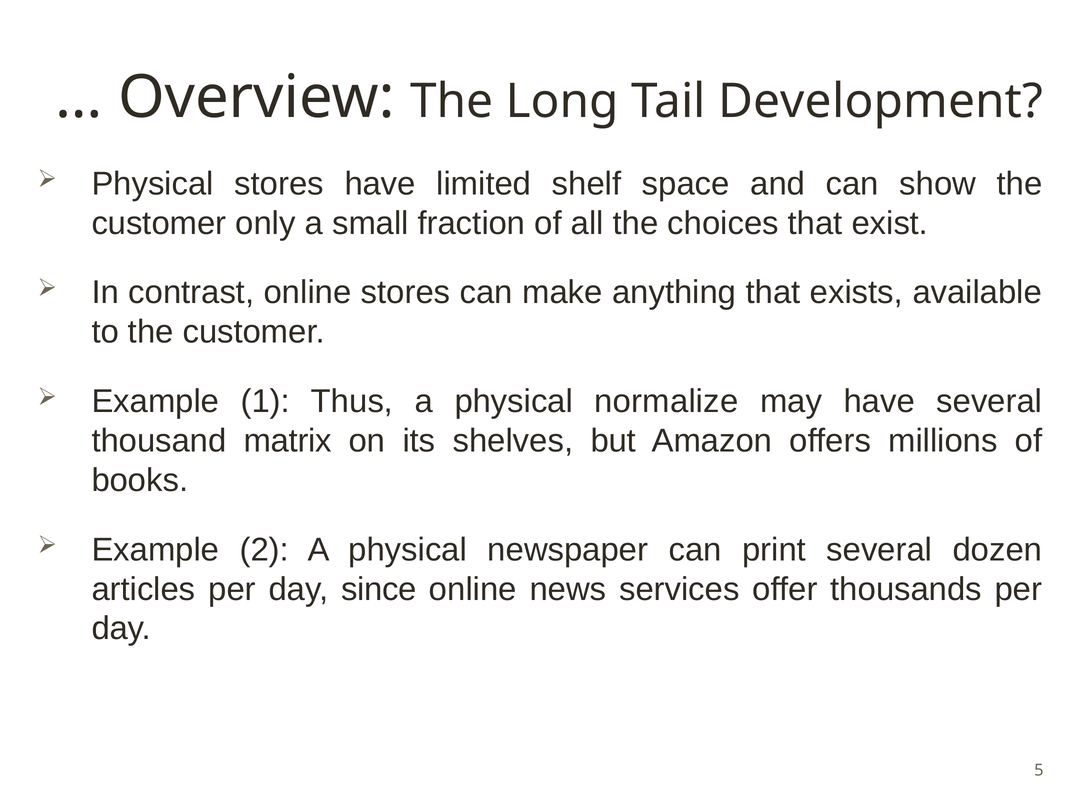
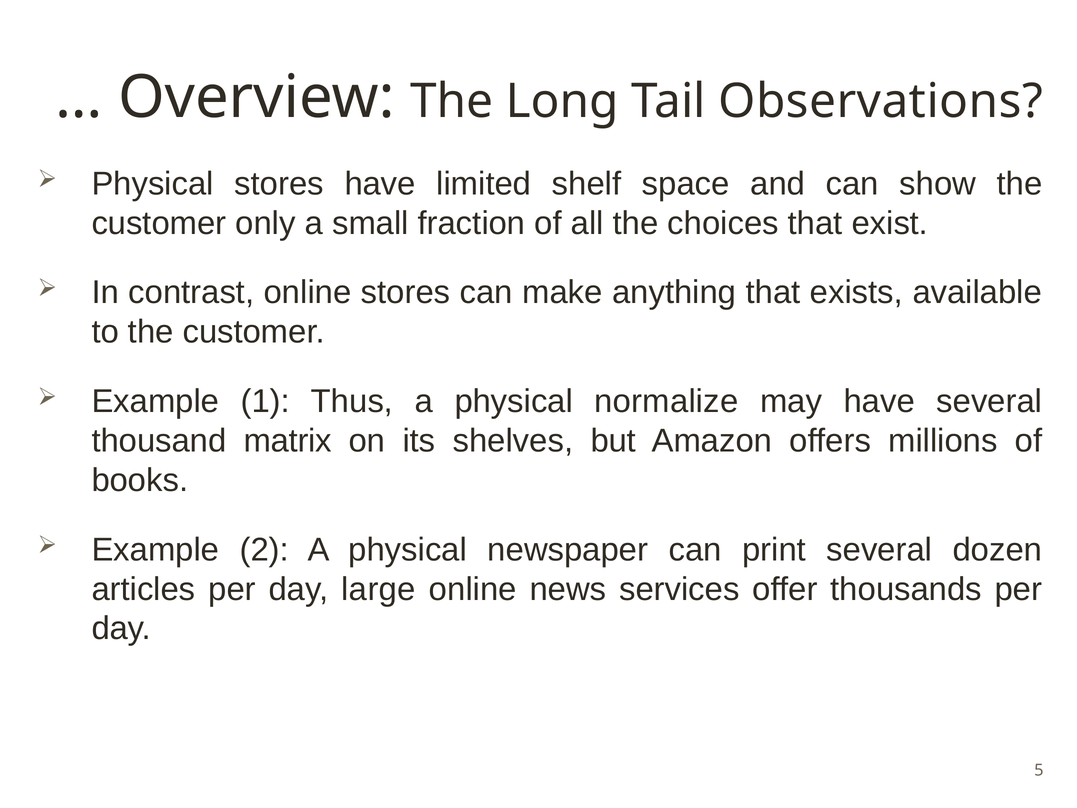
Development: Development -> Observations (881, 102)
since: since -> large (378, 589)
